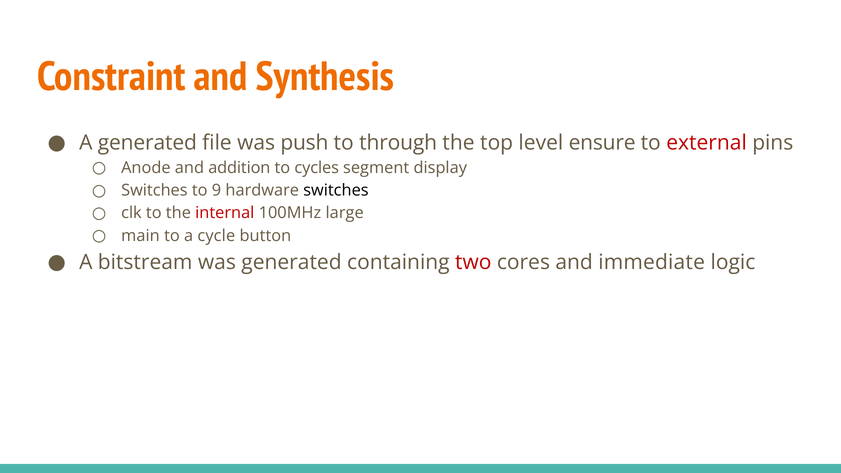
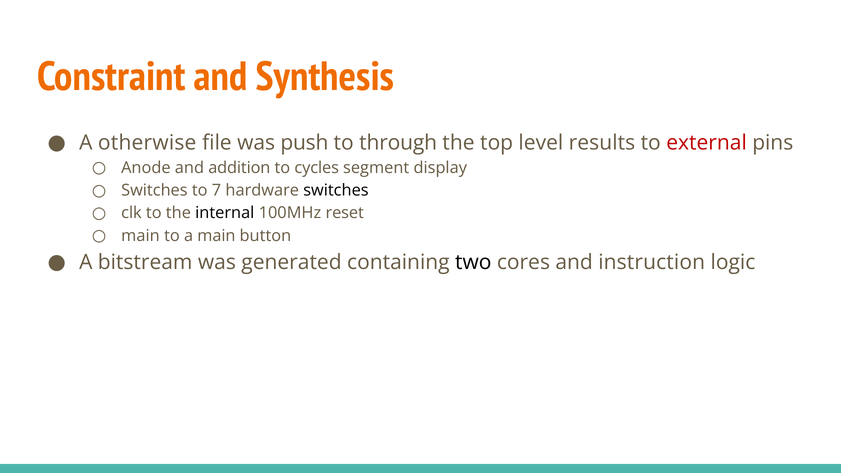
A generated: generated -> otherwise (147, 143)
ensure: ensure -> results (602, 143)
9: 9 -> 7 (217, 190)
internal colour: red -> black (225, 213)
large: large -> reset (345, 213)
a cycle: cycle -> main (216, 236)
two colour: red -> black (473, 262)
immediate: immediate -> instruction (652, 262)
